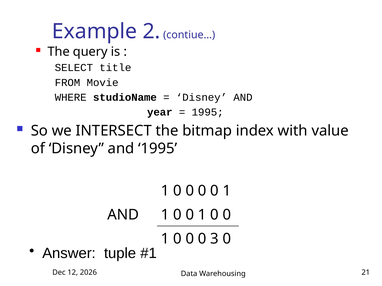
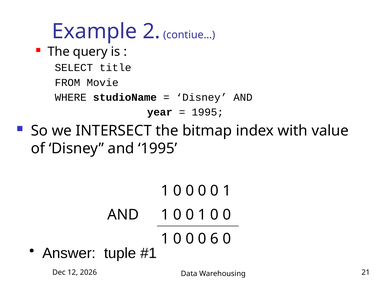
3: 3 -> 6 (214, 239)
